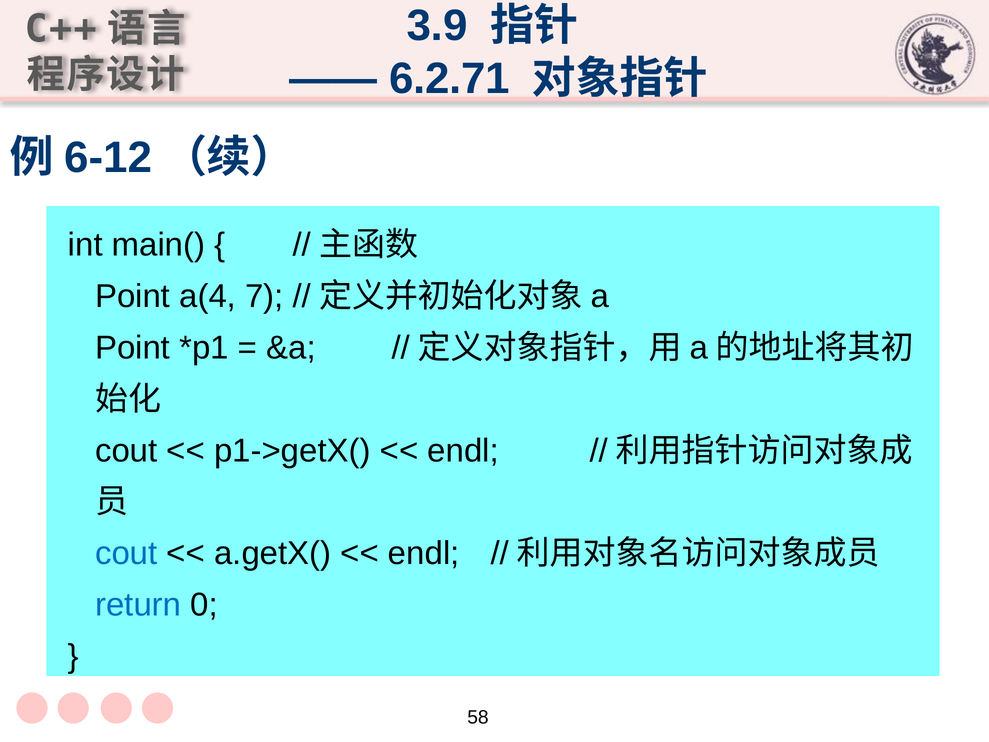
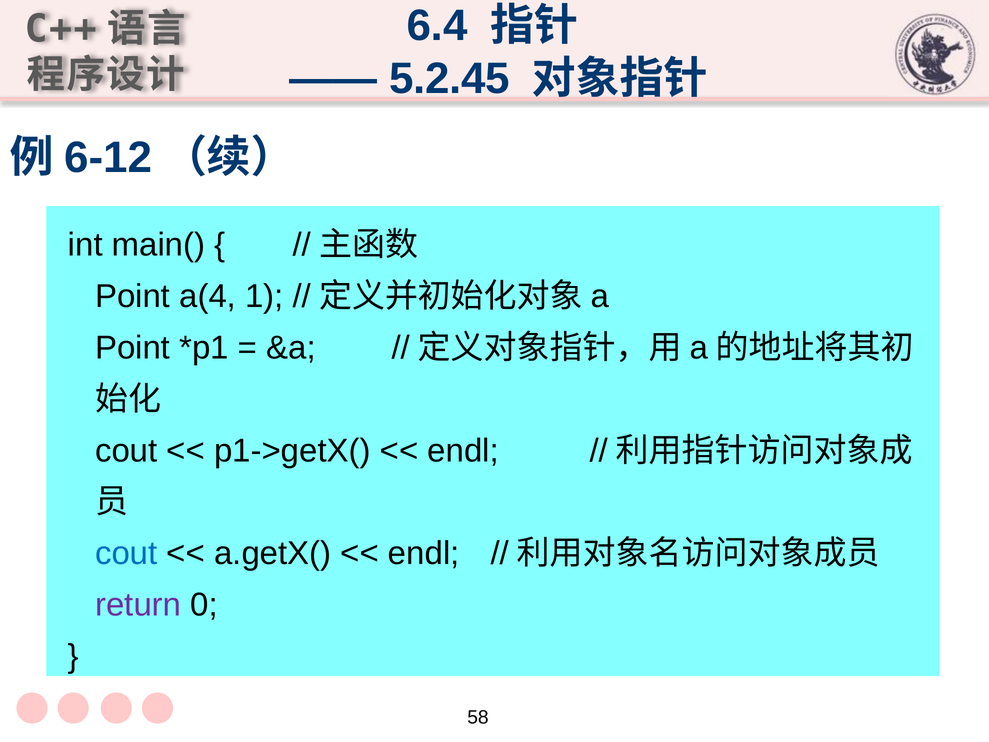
3.9: 3.9 -> 6.4 (437, 26)
6.2.71: 6.2.71 -> 5.2.45 (449, 79)
7: 7 -> 1 (264, 296)
return colour: blue -> purple (138, 605)
